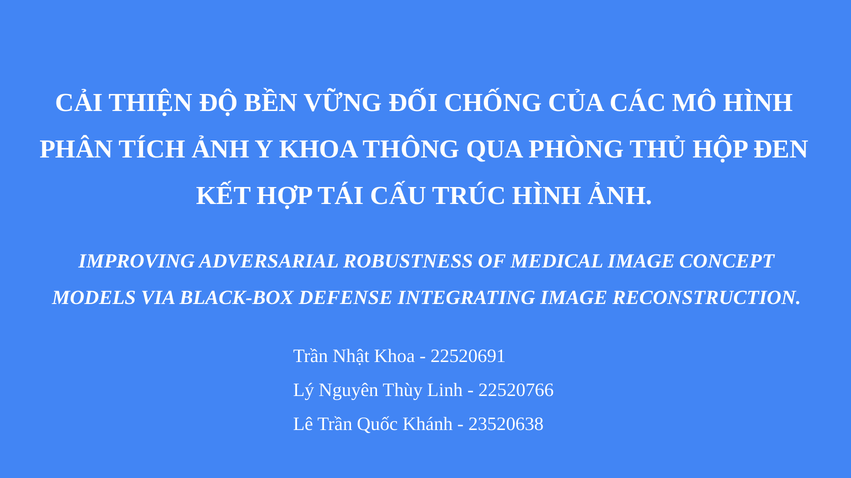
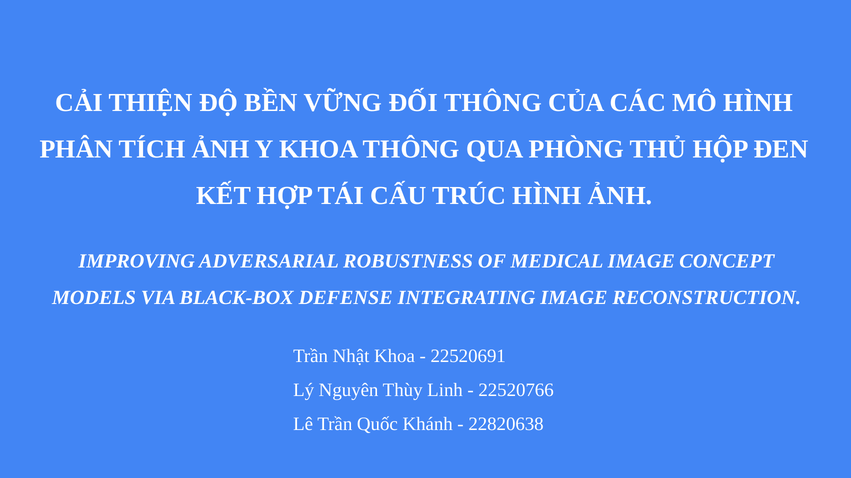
ĐỐI CHỐNG: CHỐNG -> THÔNG (493, 103)
23520638: 23520638 -> 22820638 (506, 425)
